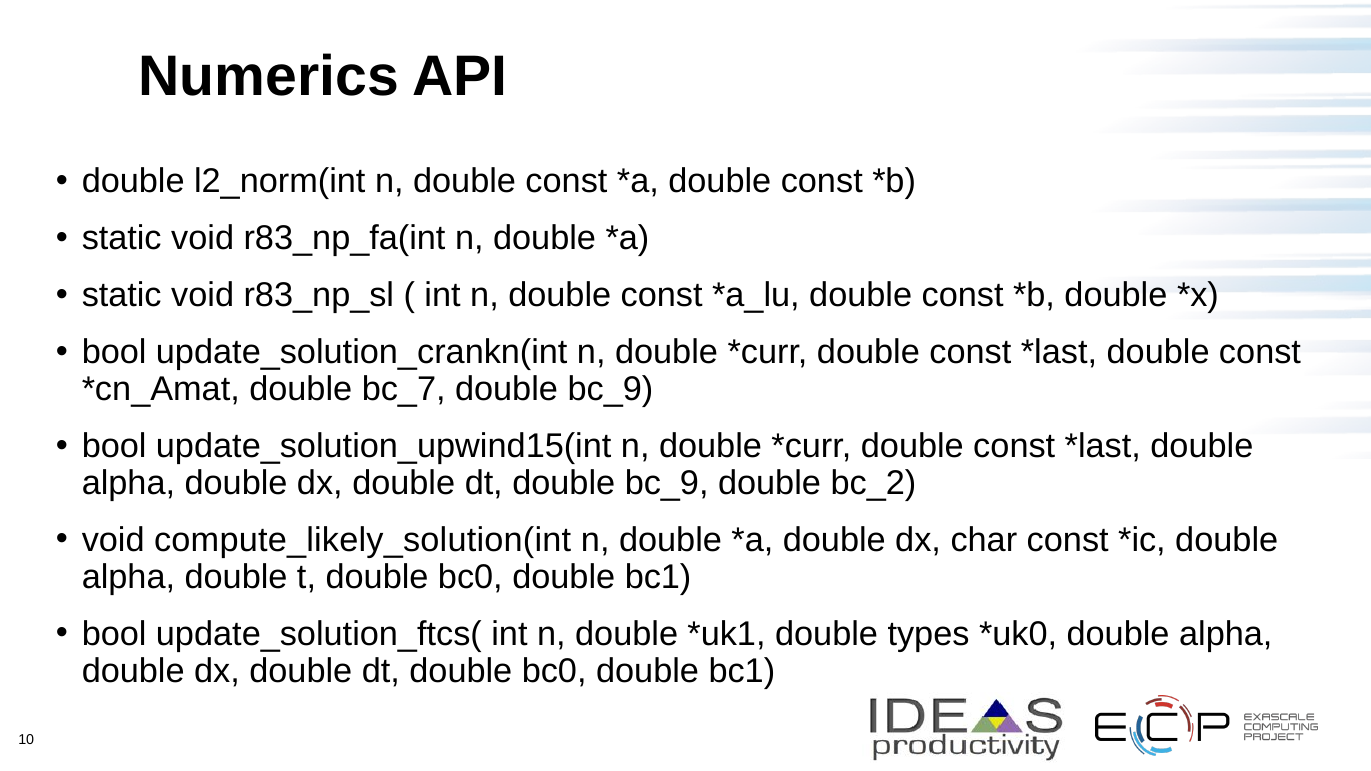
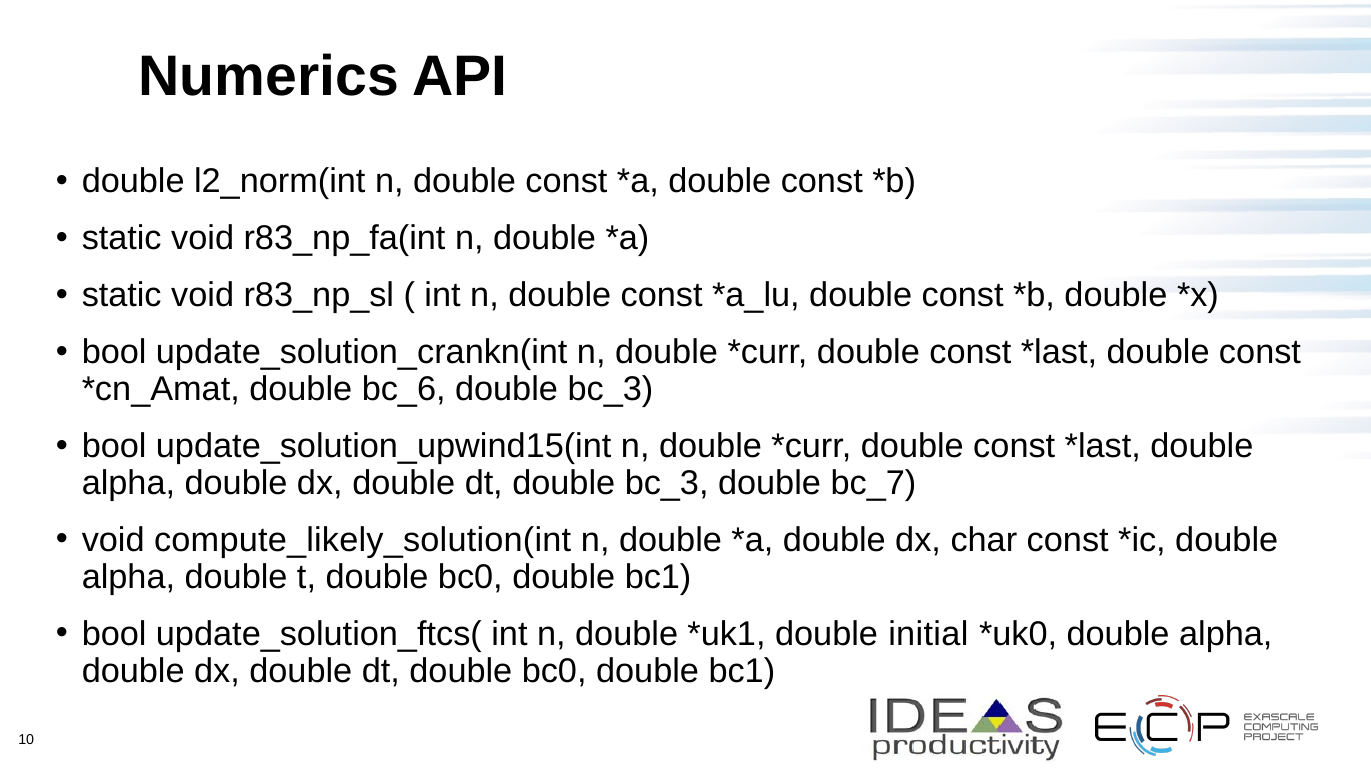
bc_7: bc_7 -> bc_6 (404, 389)
bc_9: bc_9 -> bc_3 (610, 389)
dt double bc_9: bc_9 -> bc_3 (667, 483)
bc_2: bc_2 -> bc_7 (873, 483)
types: types -> initial (928, 634)
